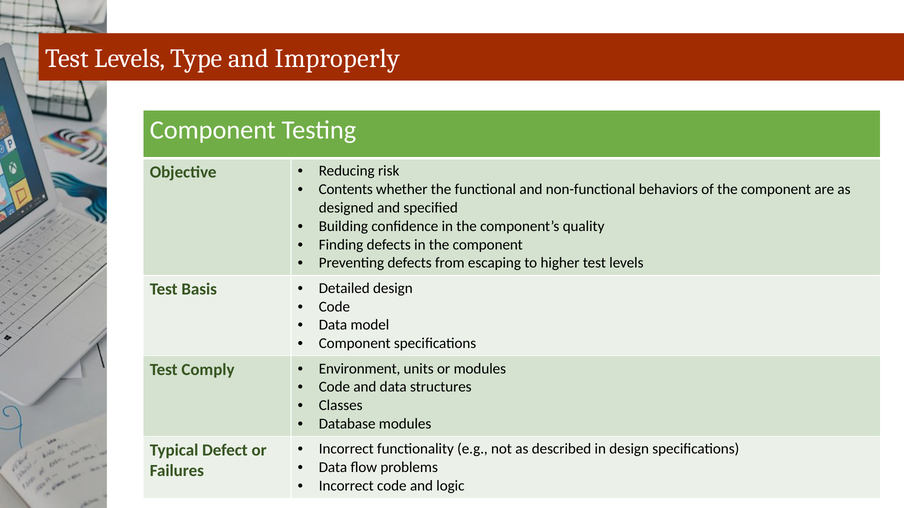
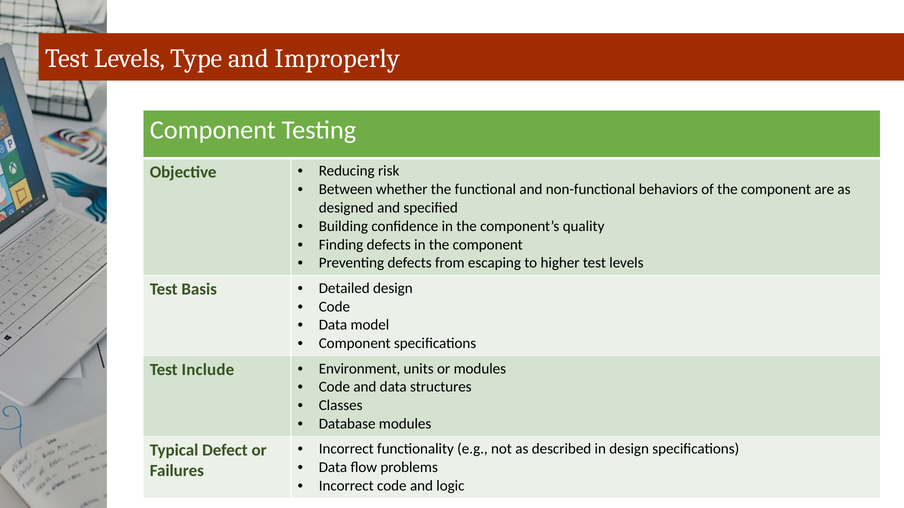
Contents: Contents -> Between (346, 190)
Comply: Comply -> Include (208, 370)
